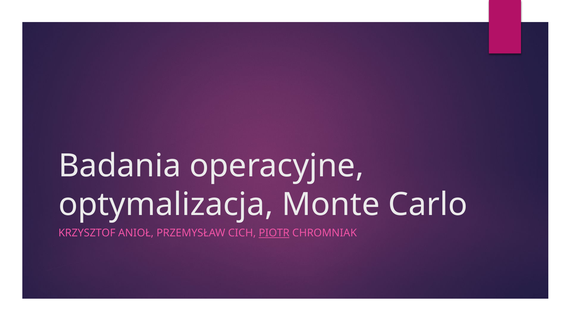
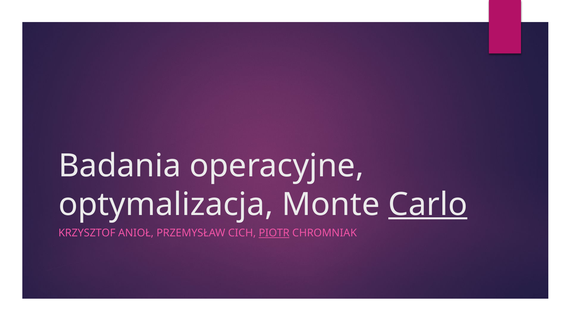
Carlo underline: none -> present (428, 205)
